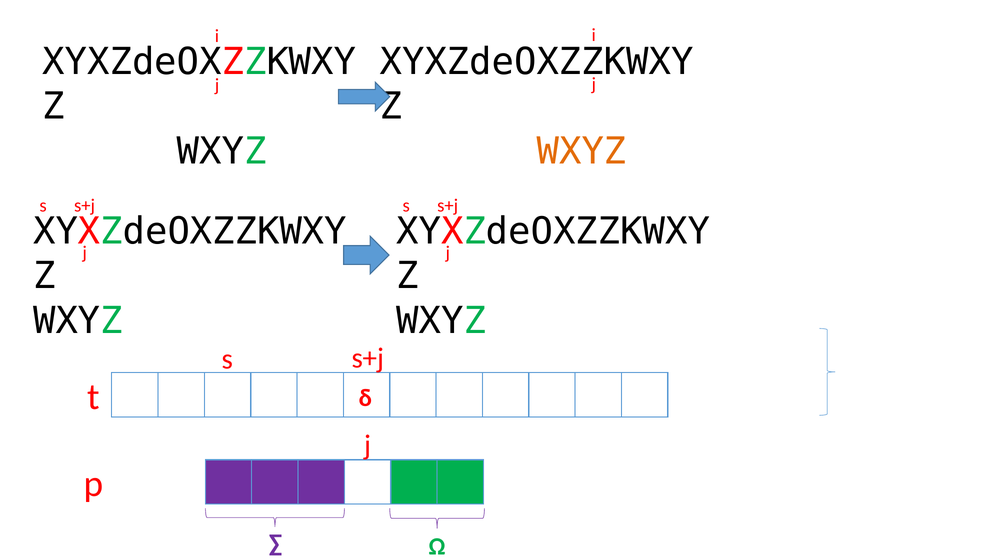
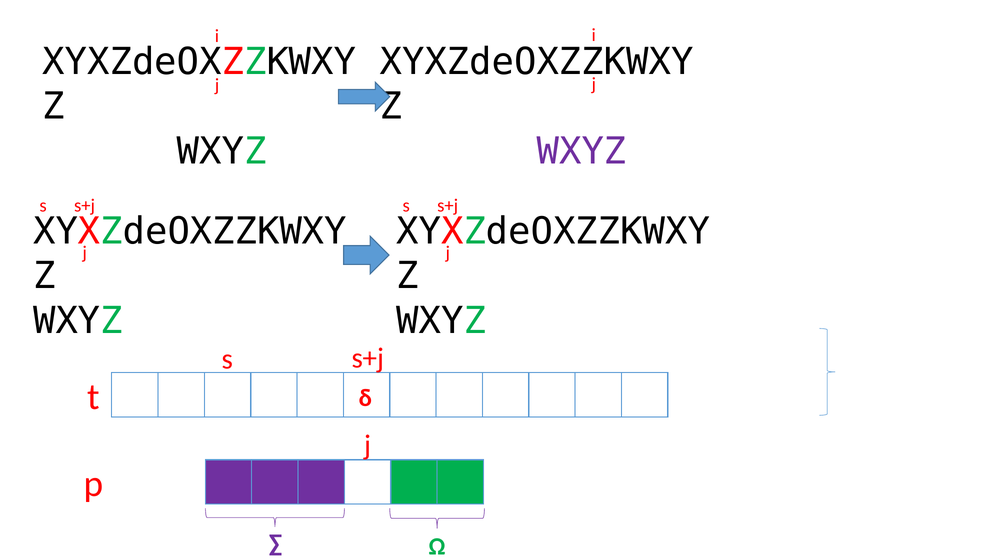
WXYZ colour: orange -> purple (582, 151)
